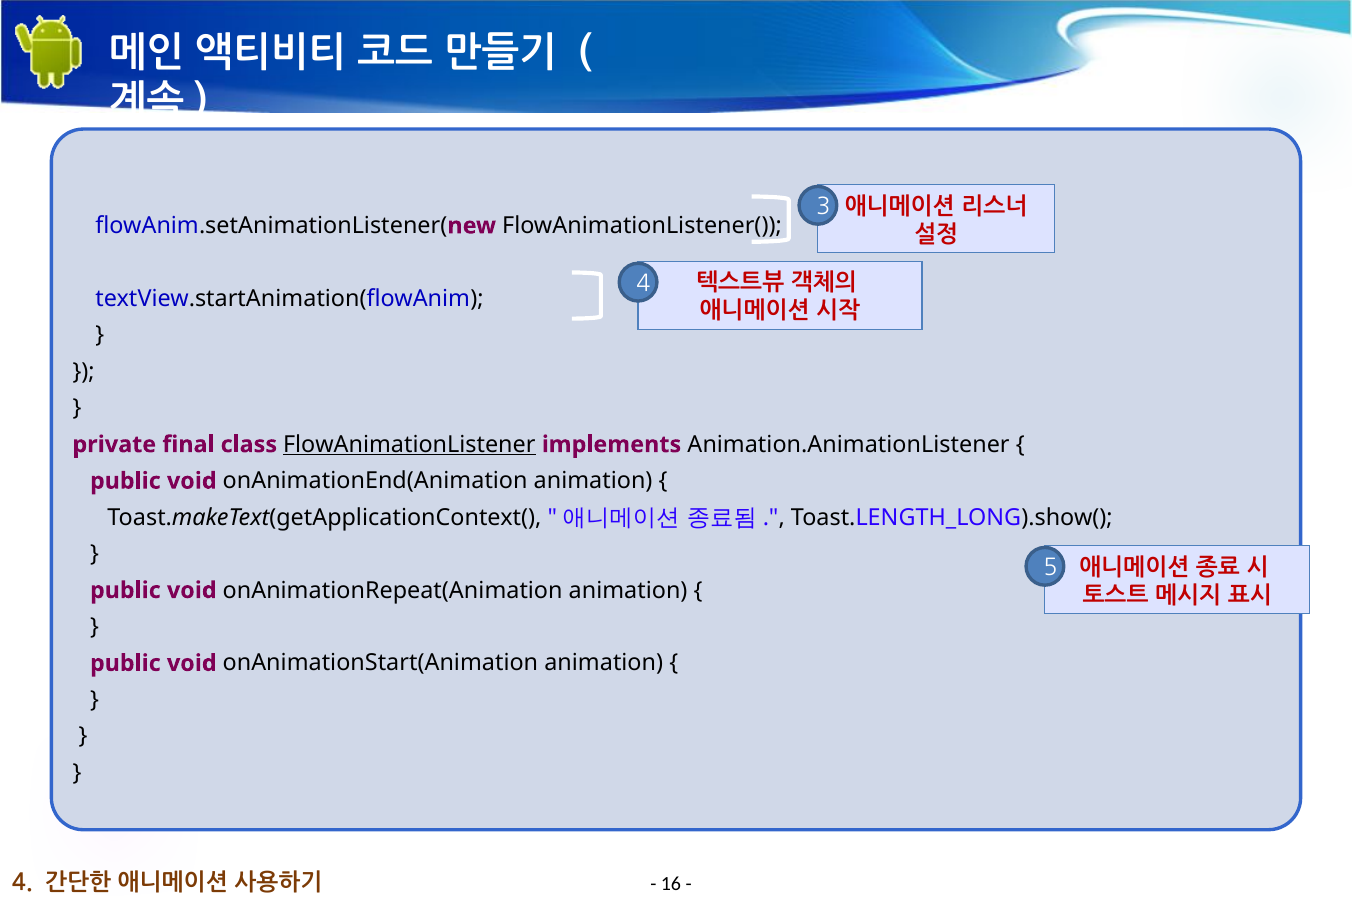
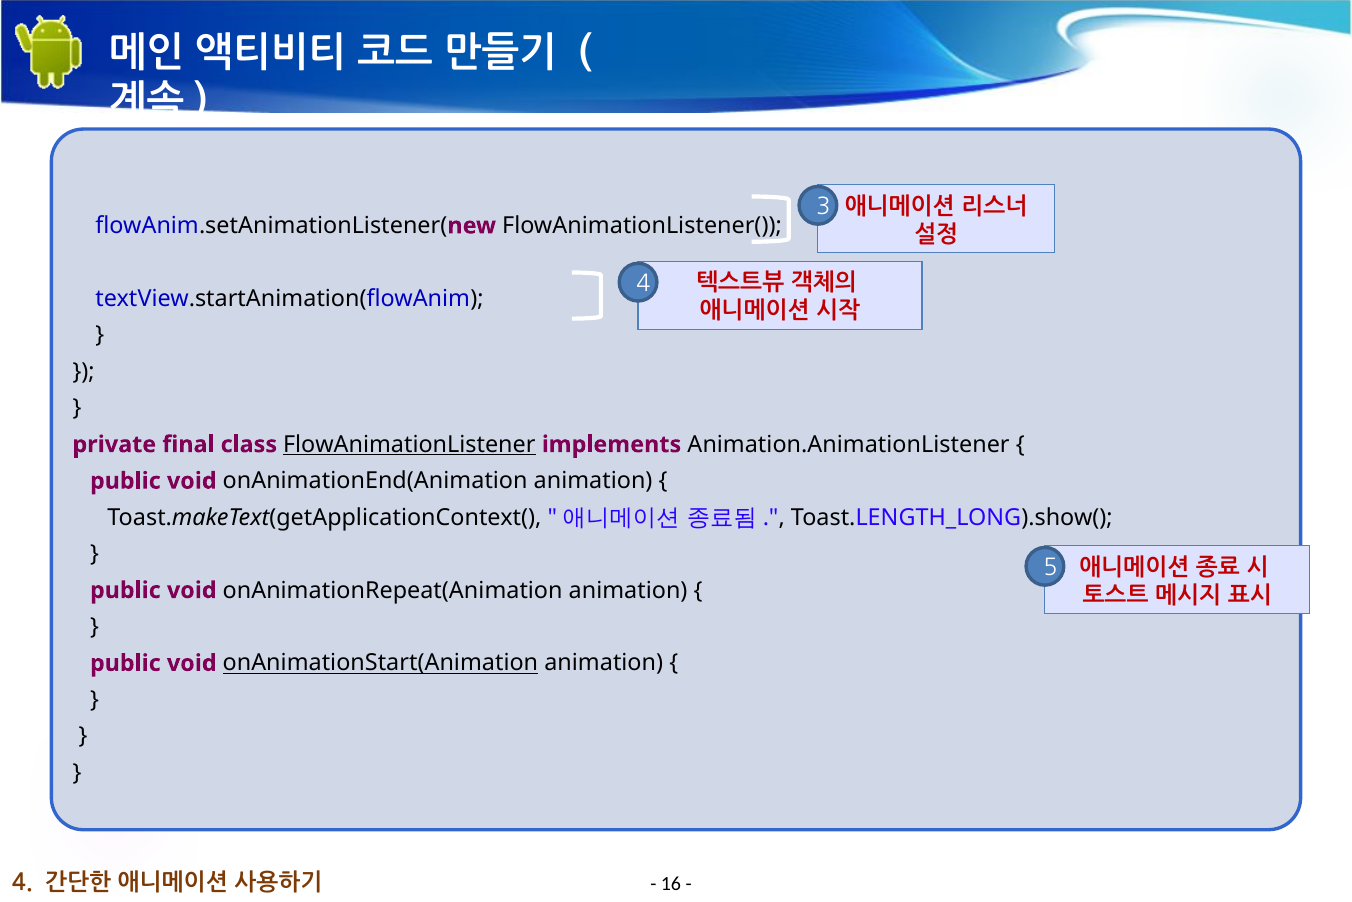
onAnimationStart(Animation underline: none -> present (380, 663)
